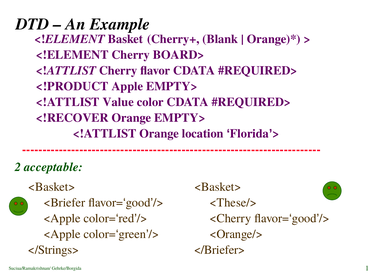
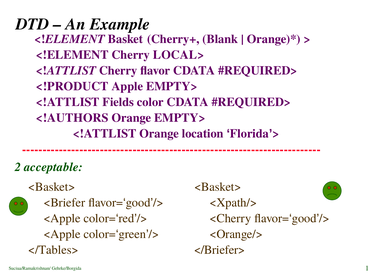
BOARD>: BOARD> -> LOCAL> (179, 55)
Value: Value -> Fields (118, 102)
<!RECOVER: <!RECOVER -> <!AUTHORS (72, 118)
<These/>: <These/> -> <Xpath/> (233, 202)
</Strings>: </Strings> -> </Tables> (53, 250)
